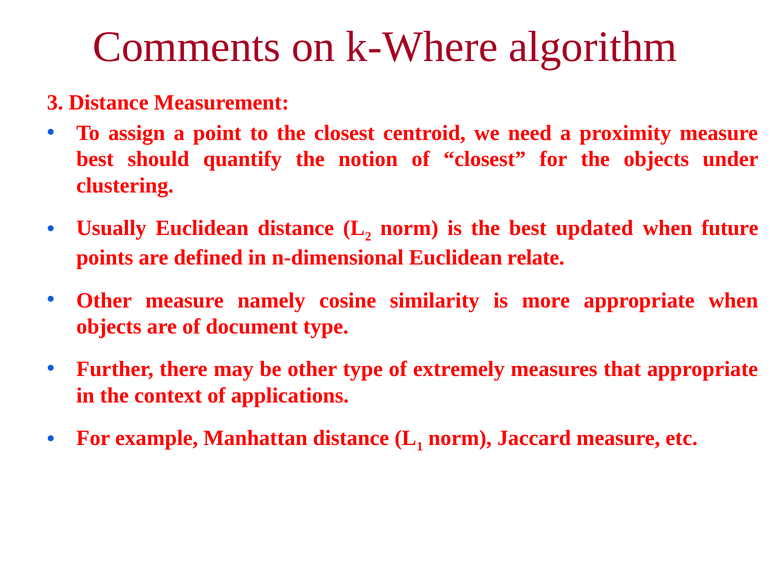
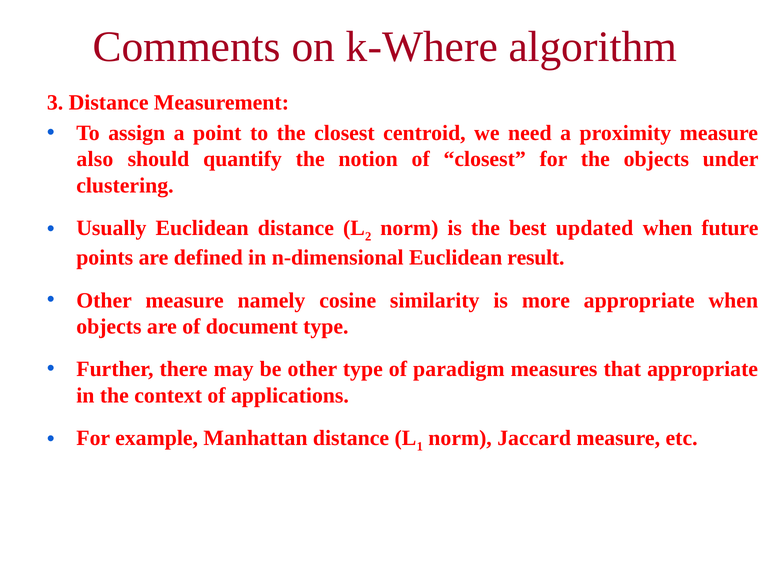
best: best -> also (95, 159)
relate: relate -> result (536, 257)
extremely: extremely -> paradigm (459, 369)
